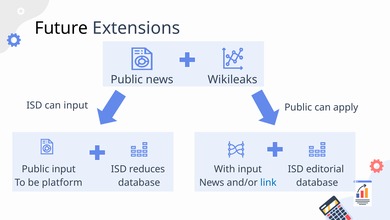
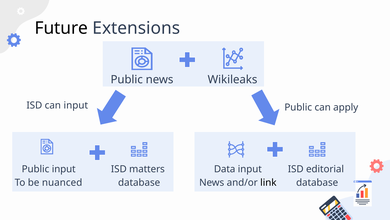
With: With -> Data (225, 169)
reduces: reduces -> matters (147, 169)
link colour: blue -> black (268, 182)
platform: platform -> nuanced (62, 182)
